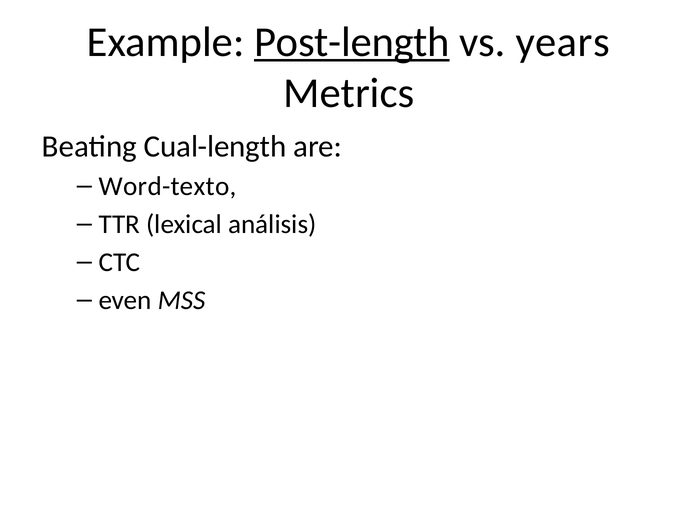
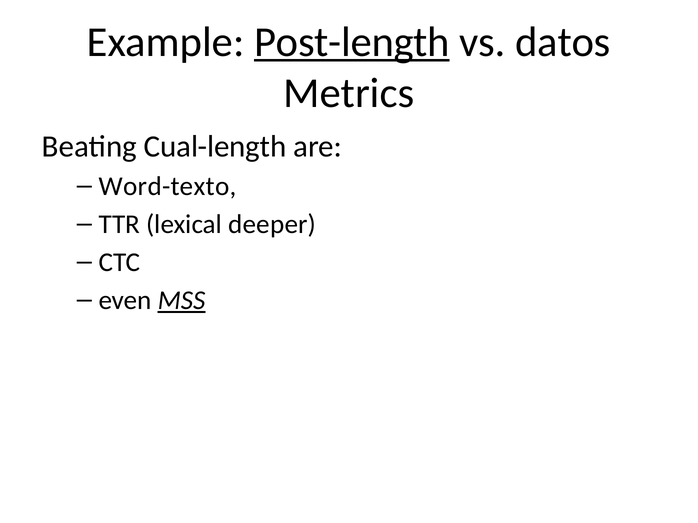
years: years -> datos (563, 42)
análisis: análisis -> deeper (272, 225)
MSS underline: none -> present (182, 301)
